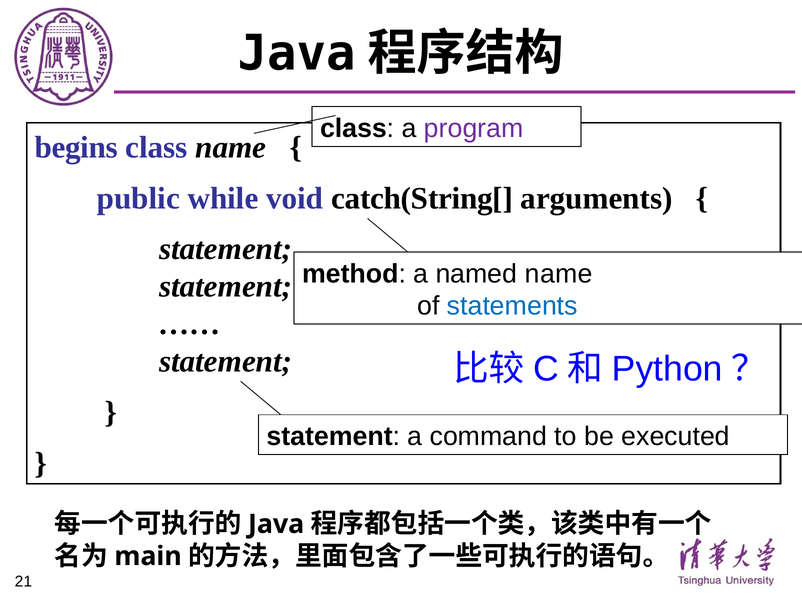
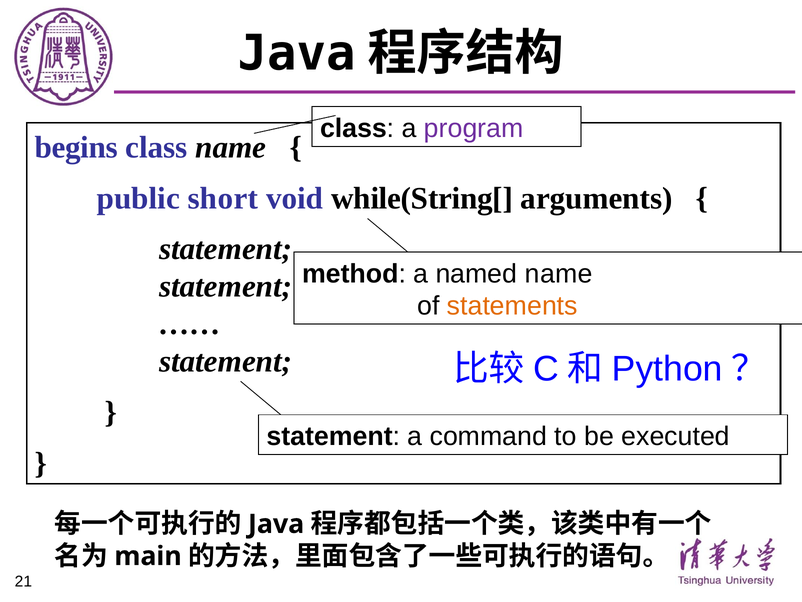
while: while -> short (223, 198)
catch(String[: catch(String[ -> while(String[ (422, 198)
statements colour: blue -> orange (512, 306)
